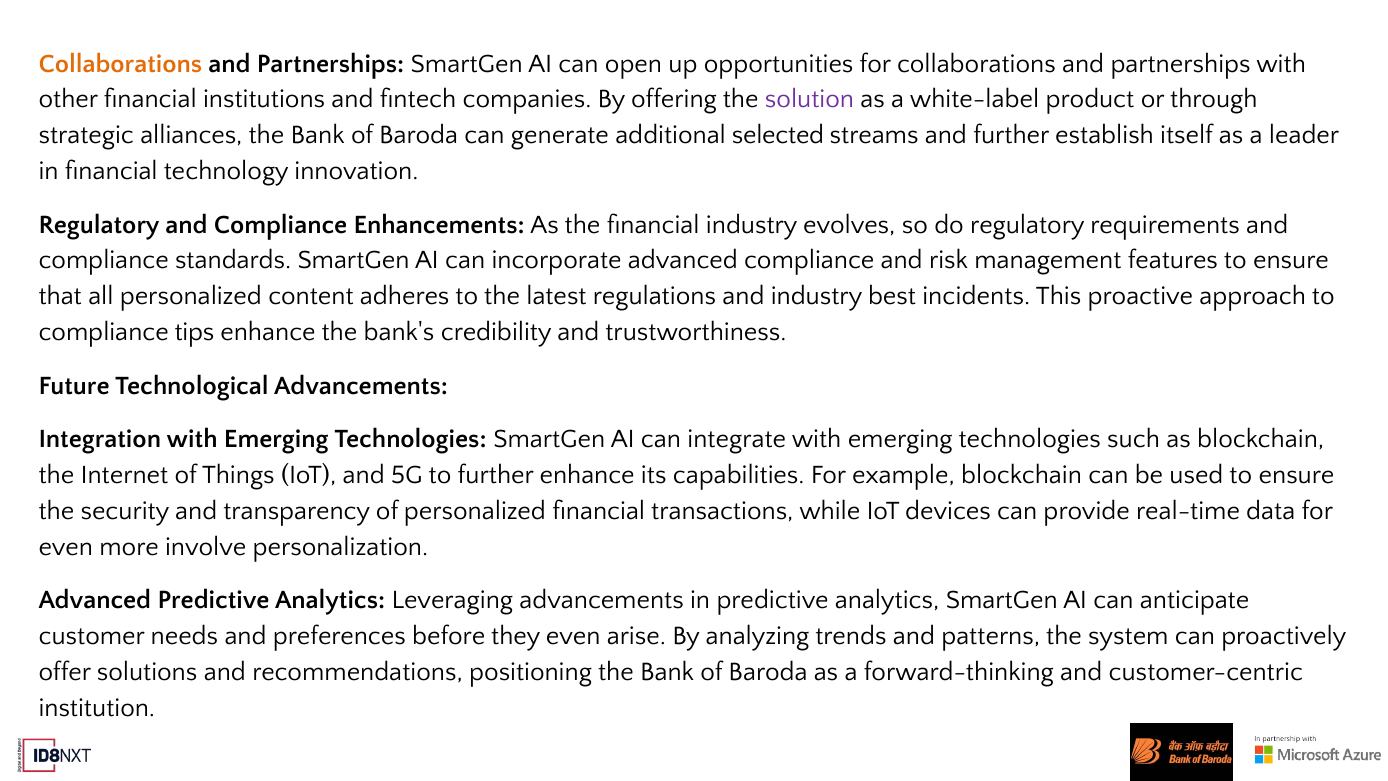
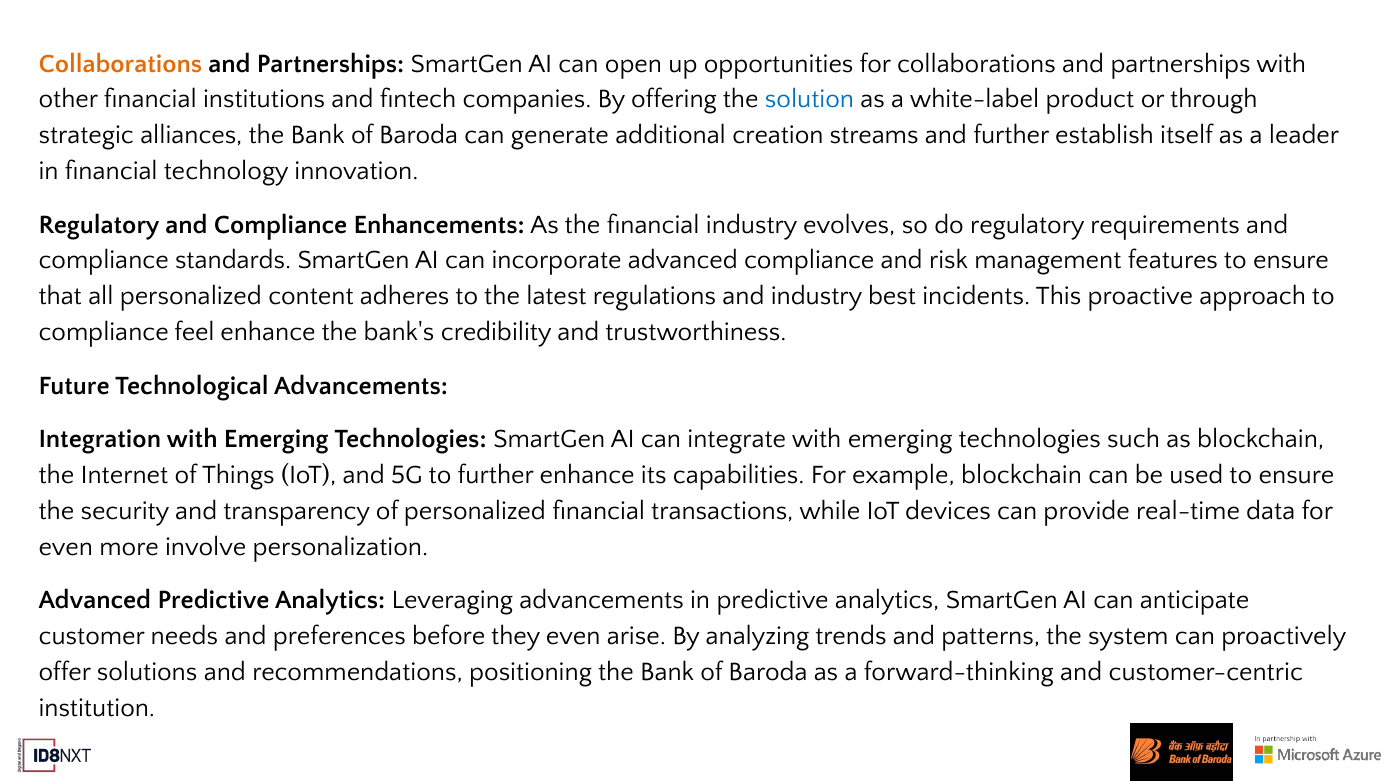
solution colour: purple -> blue (810, 99)
selected: selected -> creation (778, 135)
tips: tips -> feel (194, 332)
